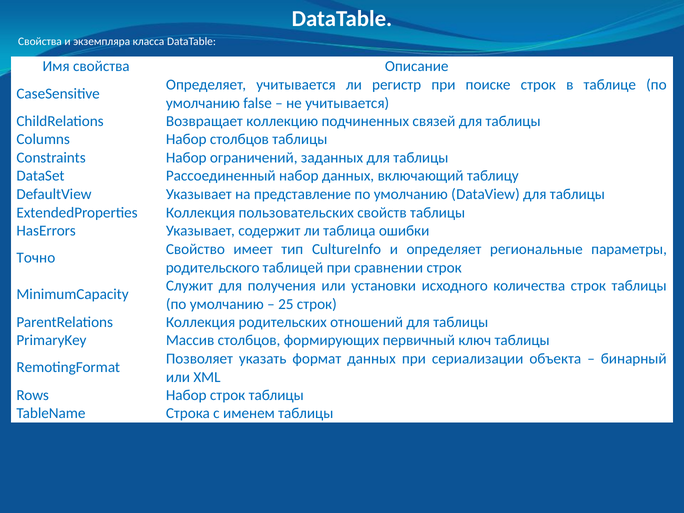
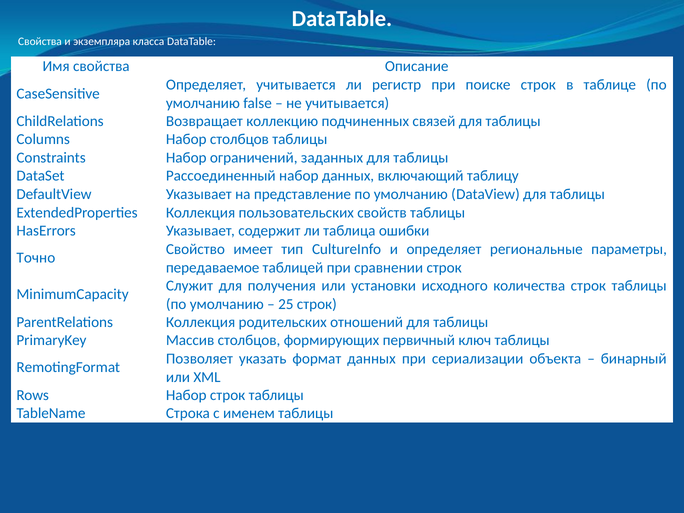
родительского: родительского -> передаваемое (213, 268)
